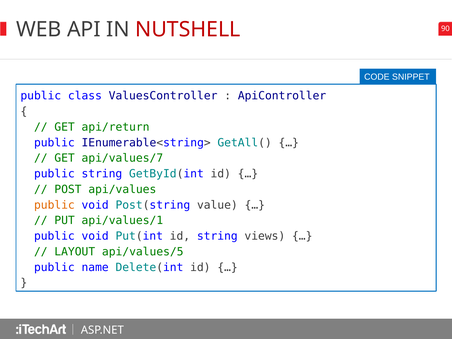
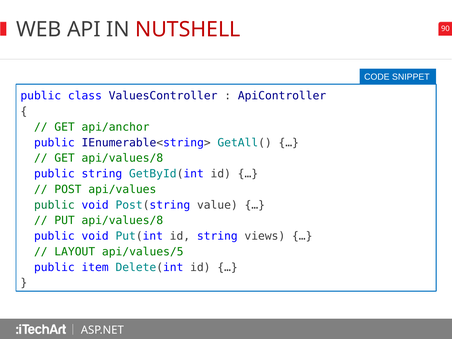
api/return: api/return -> api/anchor (116, 127)
GET api/values/7: api/values/7 -> api/values/8 (122, 158)
public colour: orange -> green (54, 205)
PUT api/values/1: api/values/1 -> api/values/8 (122, 221)
name: name -> item (95, 267)
